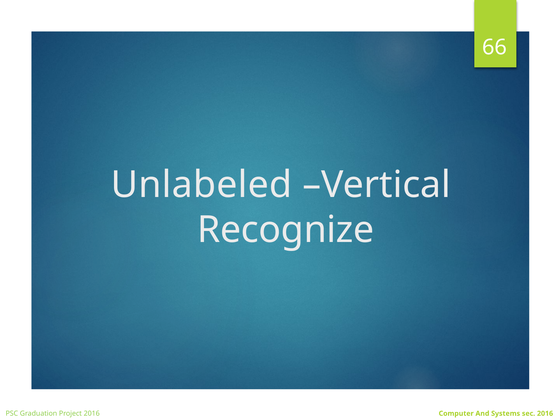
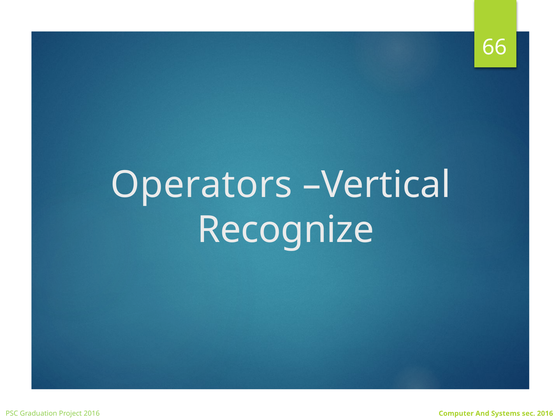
Unlabeled: Unlabeled -> Operators (201, 185)
